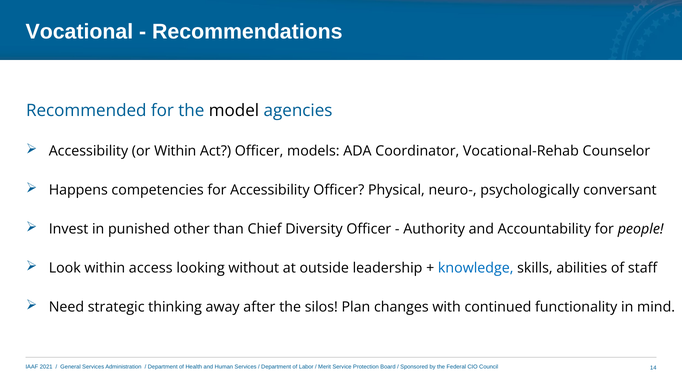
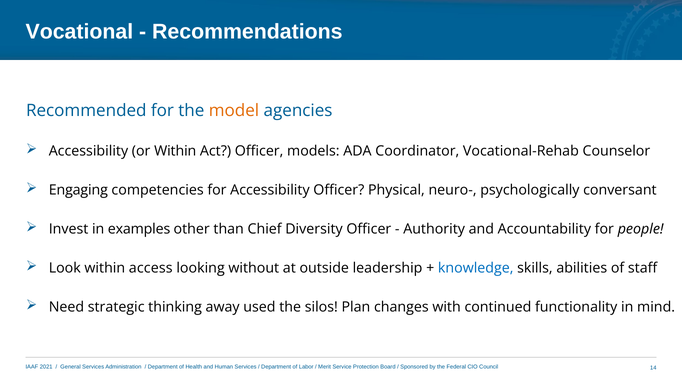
model colour: black -> orange (234, 111)
Happens: Happens -> Engaging (78, 191)
punished: punished -> examples (139, 230)
after: after -> used (259, 308)
